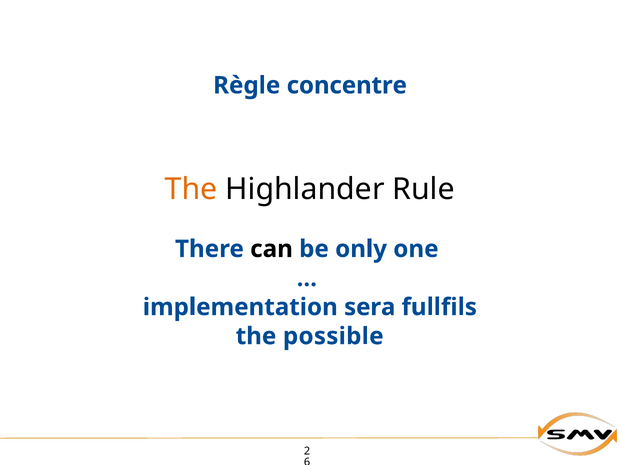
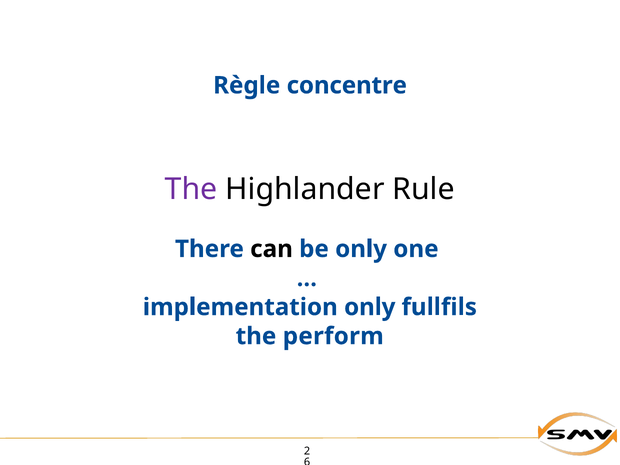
The colour: orange -> purple (191, 189)
implementation sera: sera -> only (370, 307)
possible: possible -> perform (333, 336)
